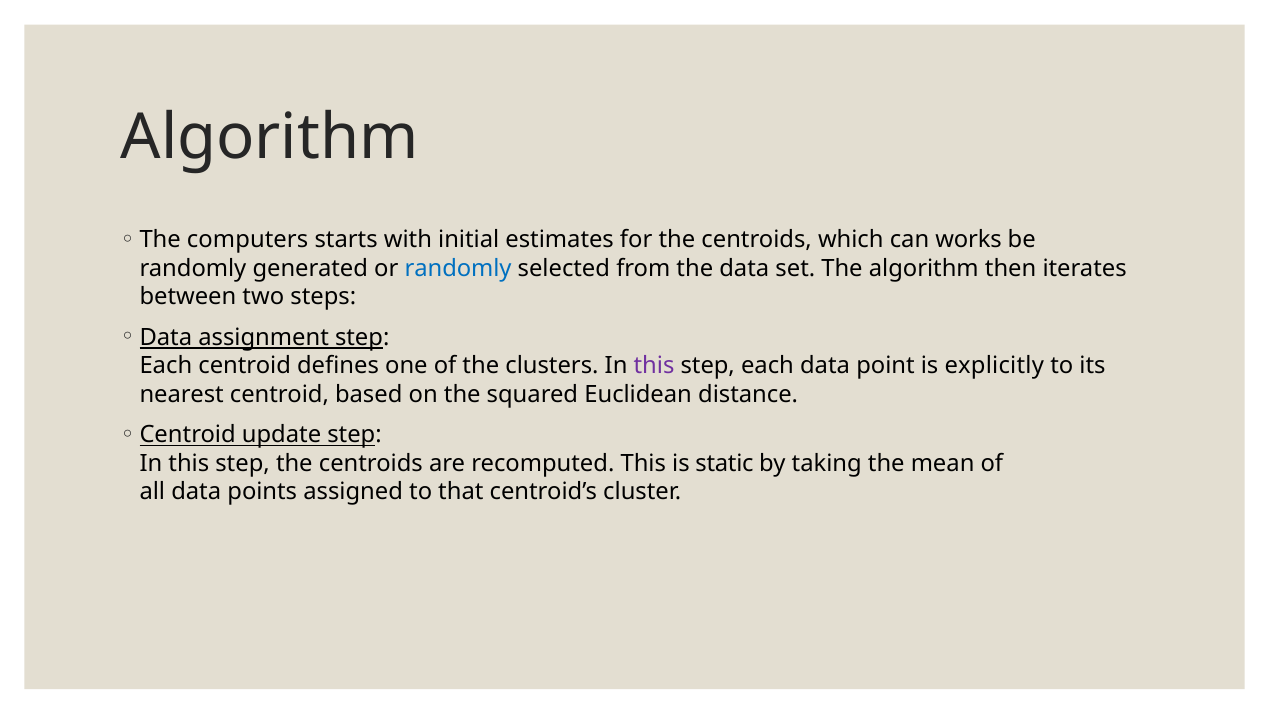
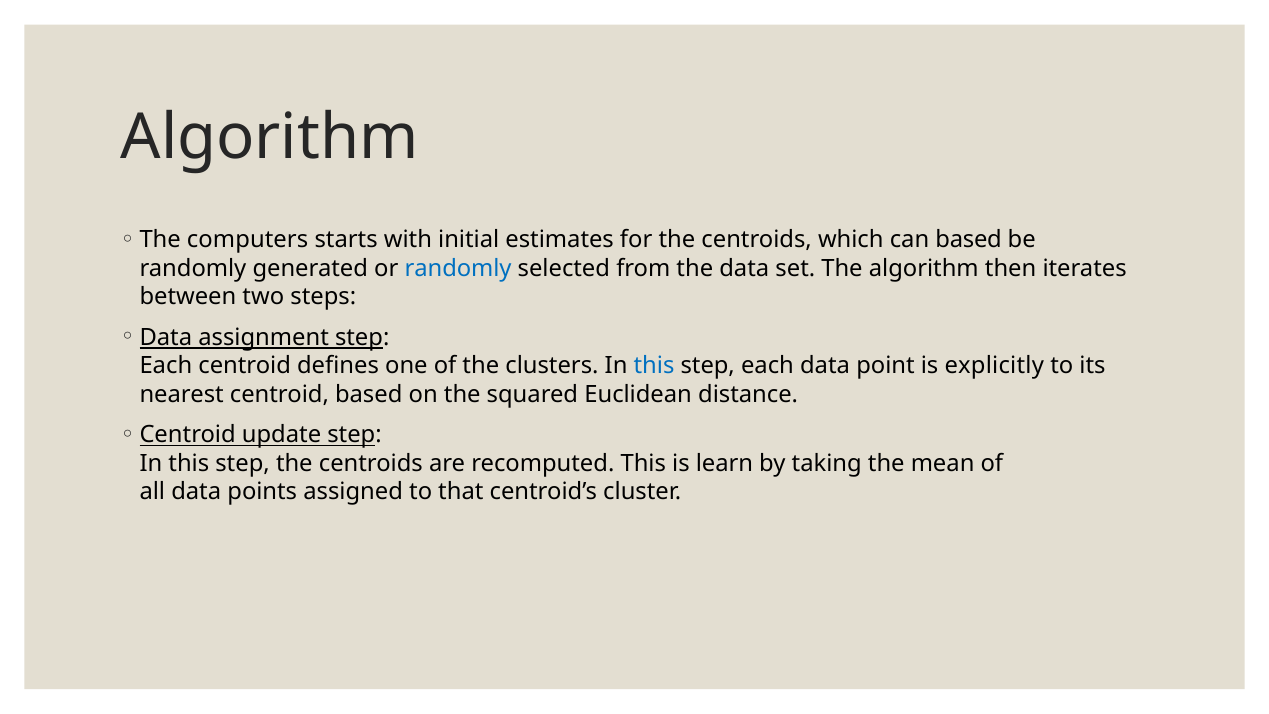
can works: works -> based (969, 240)
this colour: purple -> blue (654, 366)
static: static -> learn (724, 463)
